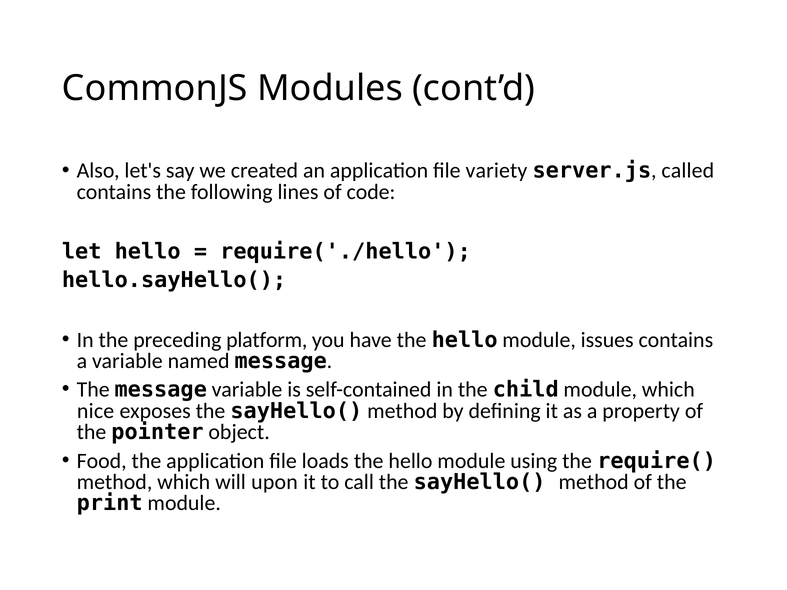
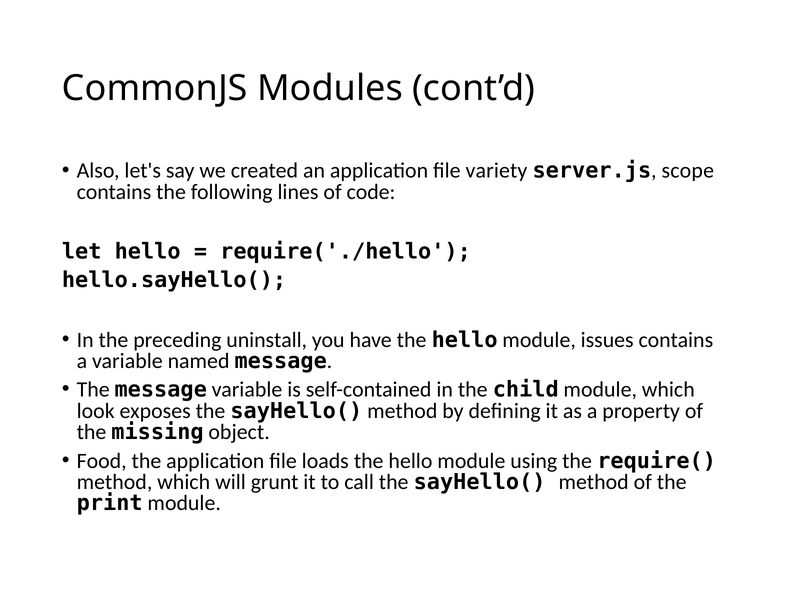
called: called -> scope (688, 171)
platform: platform -> uninstall (267, 340)
nice: nice -> look (96, 411)
pointer: pointer -> missing (158, 432)
upon: upon -> grunt (275, 482)
